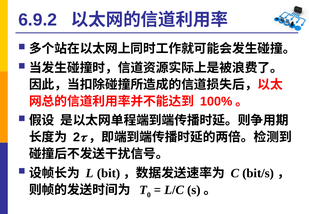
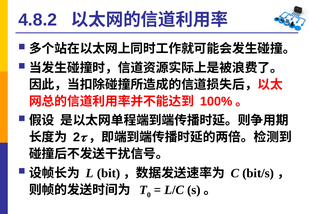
6.9.2: 6.9.2 -> 4.8.2 (38, 20)
